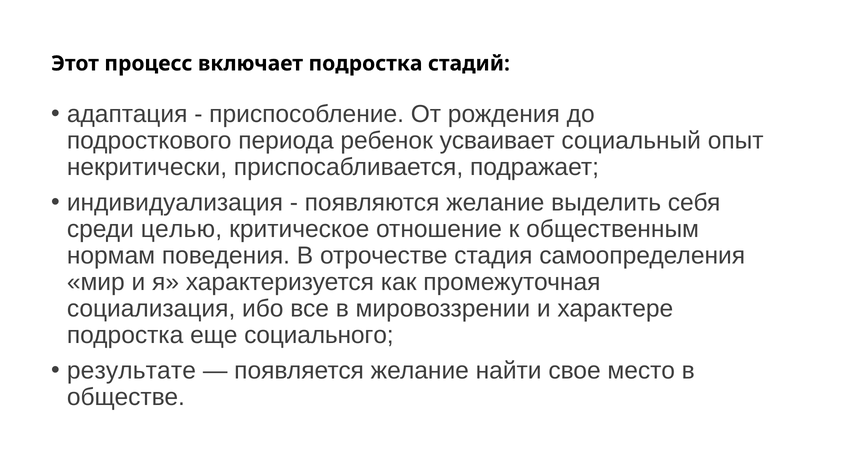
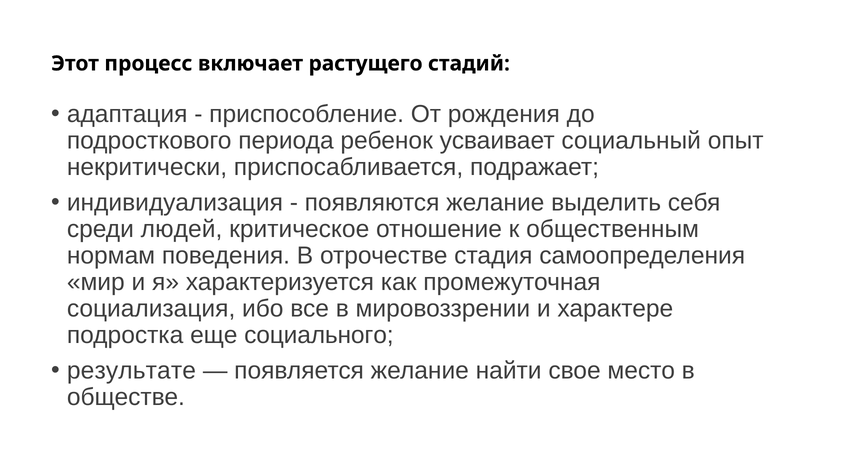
включает подростка: подростка -> растущего (366, 64)
целью: целью -> людей (182, 229)
